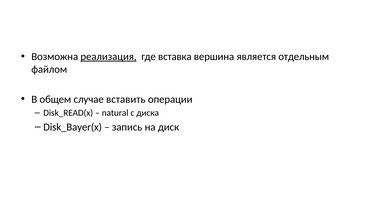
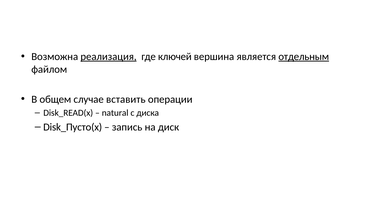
вставка: вставка -> ключей (175, 57)
отдельным underline: none -> present (304, 57)
Disk_Bayer(x: Disk_Bayer(x -> Disk_Пусто(x (73, 127)
